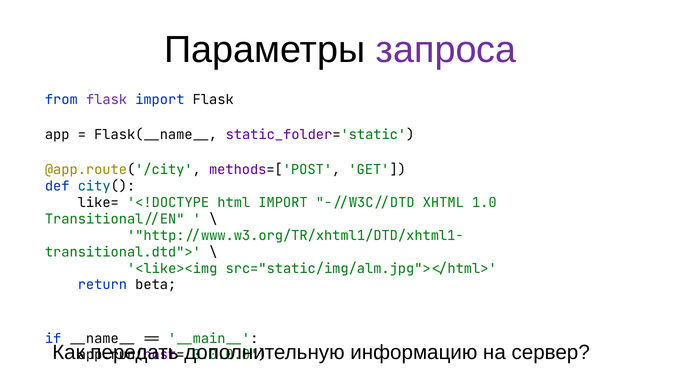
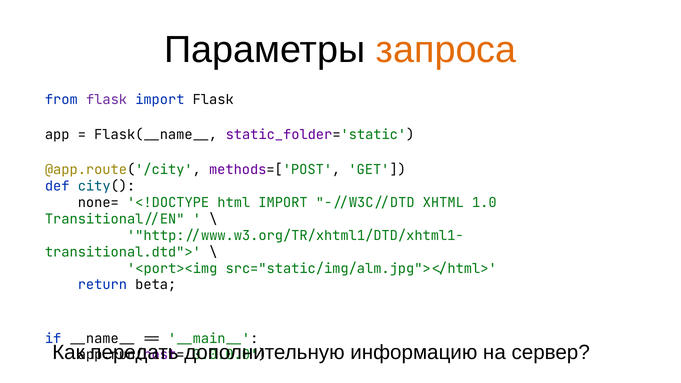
запроса colour: purple -> orange (446, 50)
like=: like= -> none= (98, 203)
<like><img: <like><img -> <port><img (172, 269)
